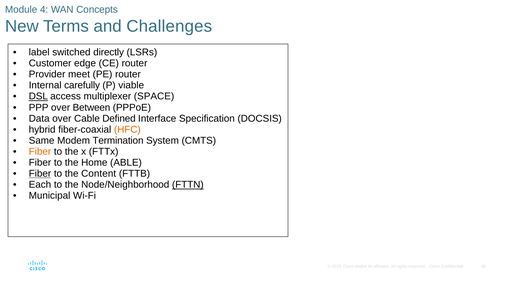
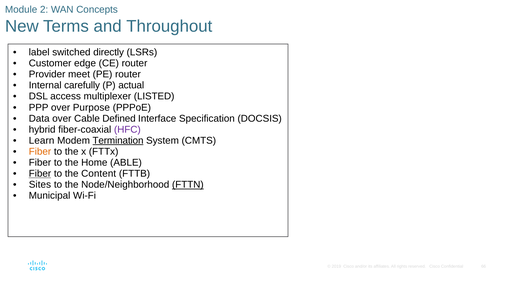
4: 4 -> 2 (44, 10)
Challenges: Challenges -> Throughout (169, 26)
viable: viable -> actual (131, 85)
DSL underline: present -> none (38, 96)
SPACE: SPACE -> LISTED (154, 96)
Between: Between -> Purpose (91, 107)
HFC colour: orange -> purple (127, 130)
Same: Same -> Learn (42, 141)
Termination underline: none -> present (118, 141)
Each: Each -> Sites (40, 185)
